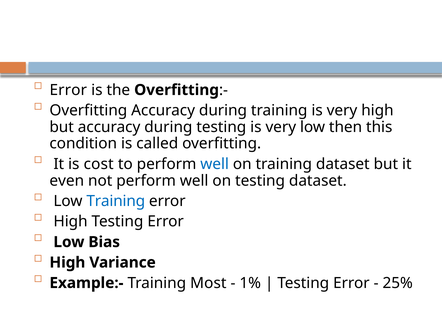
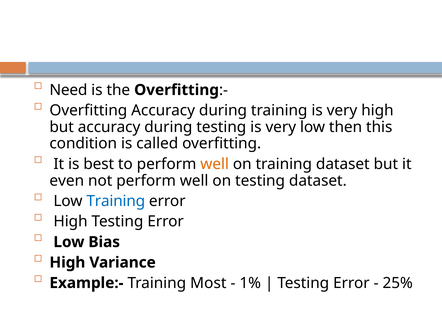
Error: Error -> Need (68, 90)
cost: cost -> best (99, 164)
well colour: blue -> orange (215, 164)
